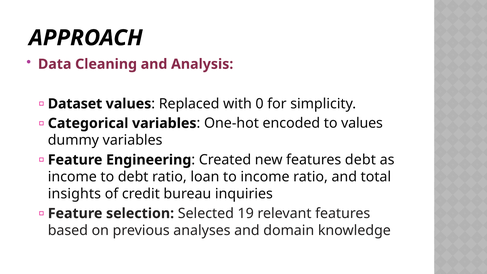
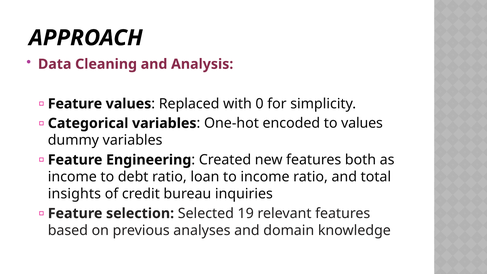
Dataset: Dataset -> Feature (75, 104)
features debt: debt -> both (360, 160)
